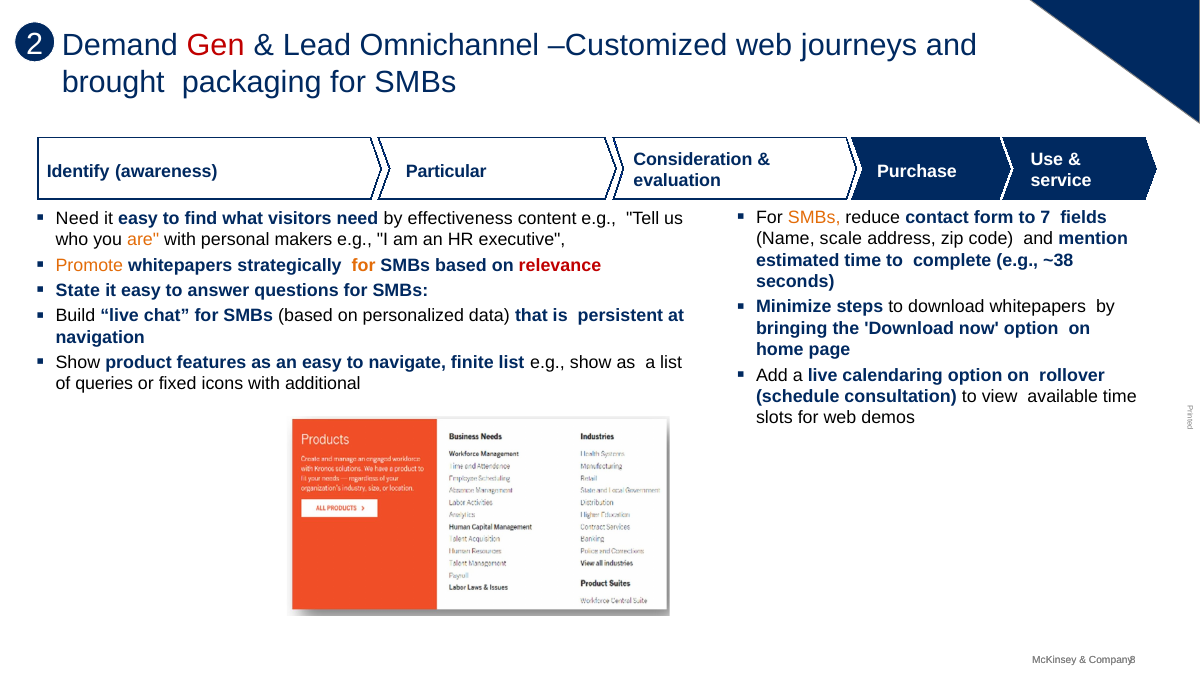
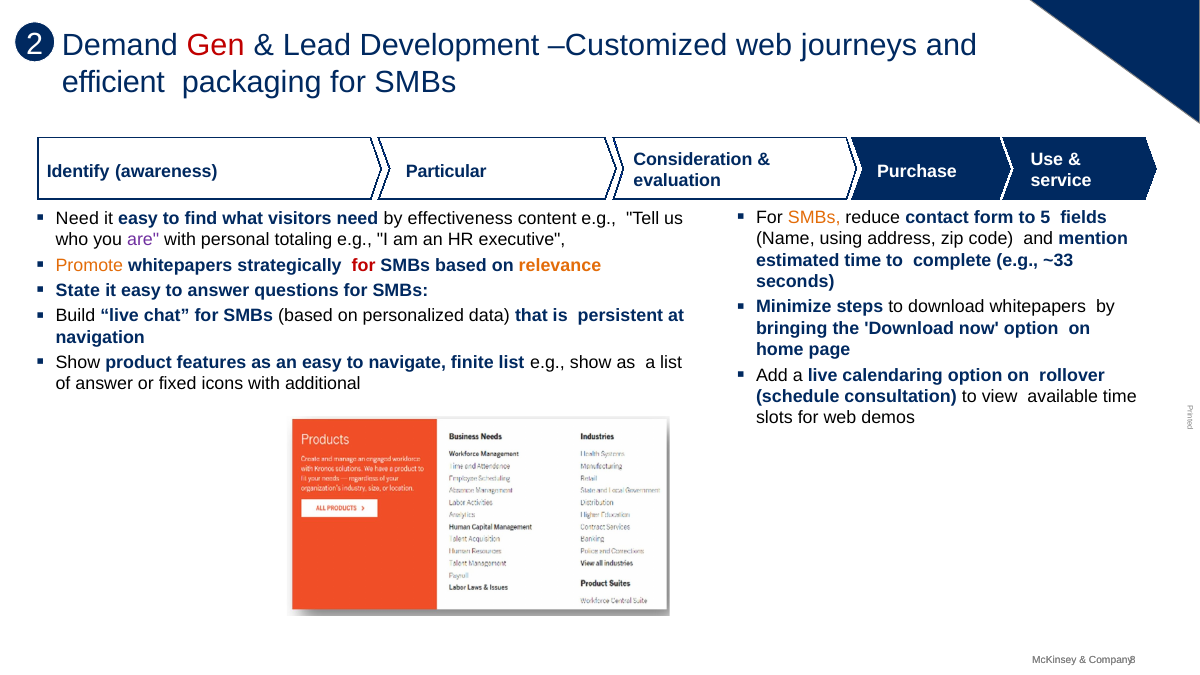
Omnichannel: Omnichannel -> Development (449, 45)
brought: brought -> efficient (113, 82)
7: 7 -> 5 (1045, 217)
scale: scale -> using (841, 239)
are colour: orange -> purple (143, 240)
makers: makers -> totaling (303, 240)
~38: ~38 -> ~33 (1058, 260)
for colour: orange -> red (364, 265)
relevance colour: red -> orange (560, 265)
of queries: queries -> answer (104, 384)
